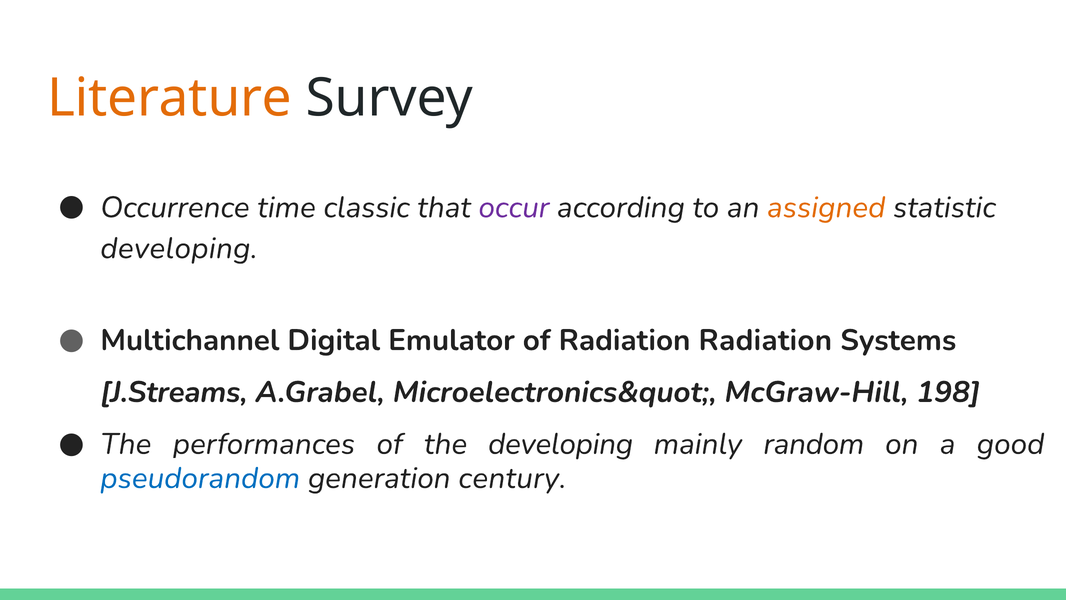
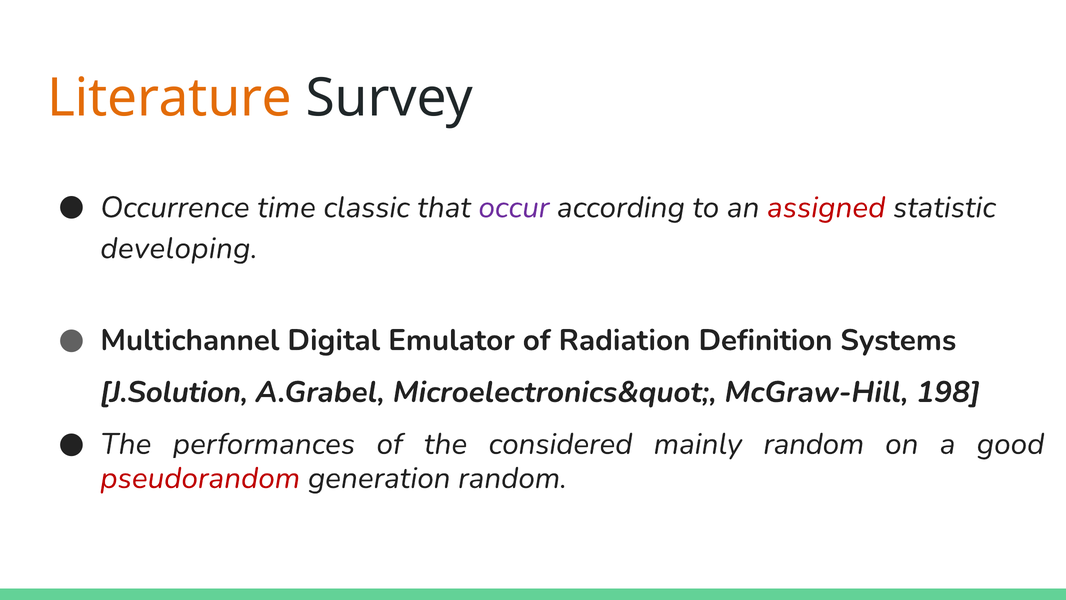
assigned colour: orange -> red (826, 207)
Radiation Radiation: Radiation -> Definition (765, 340)
J.Streams: J.Streams -> J.Solution (174, 392)
developing: developing -> considered (561, 444)
pseudorandom colour: blue -> red (200, 478)
generation century: century -> random (512, 478)
